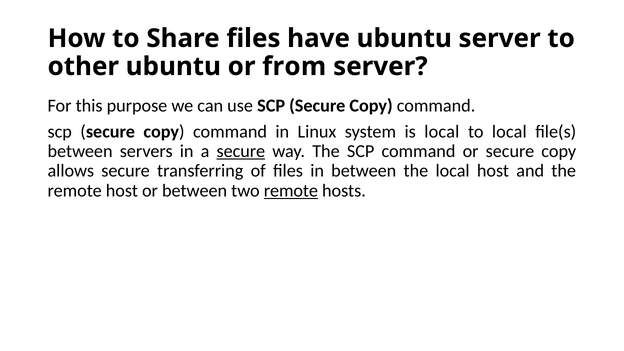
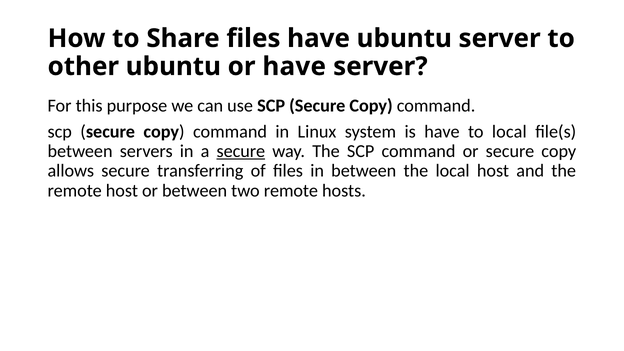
or from: from -> have (294, 66)
is local: local -> have (442, 132)
remote underline: present -> none (291, 191)
